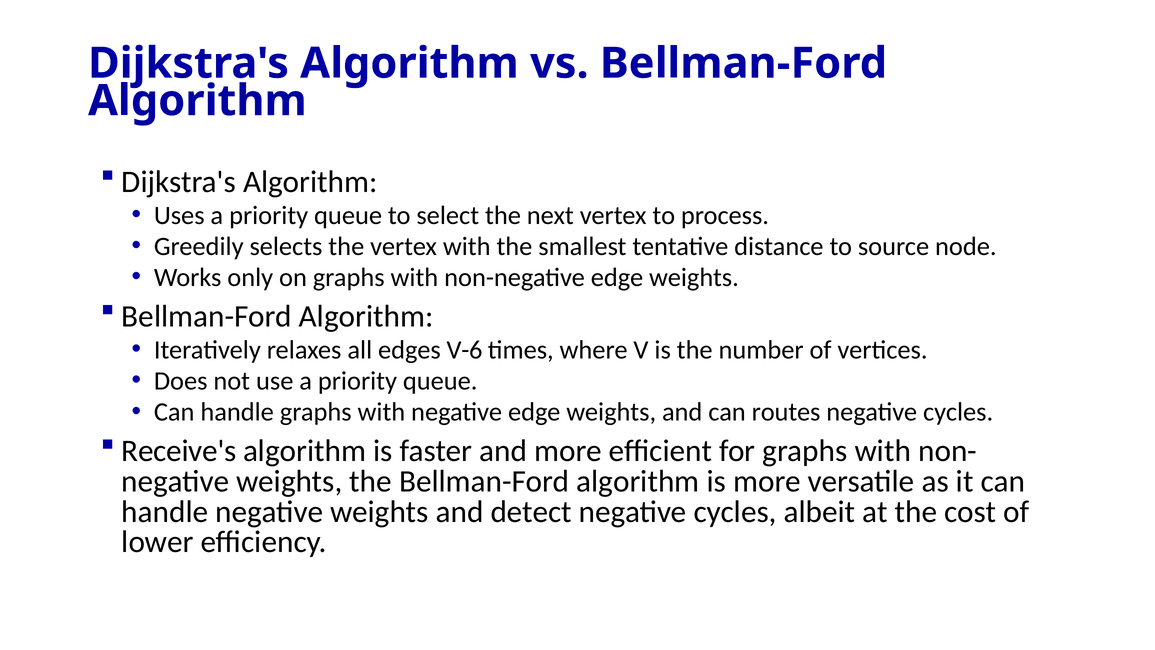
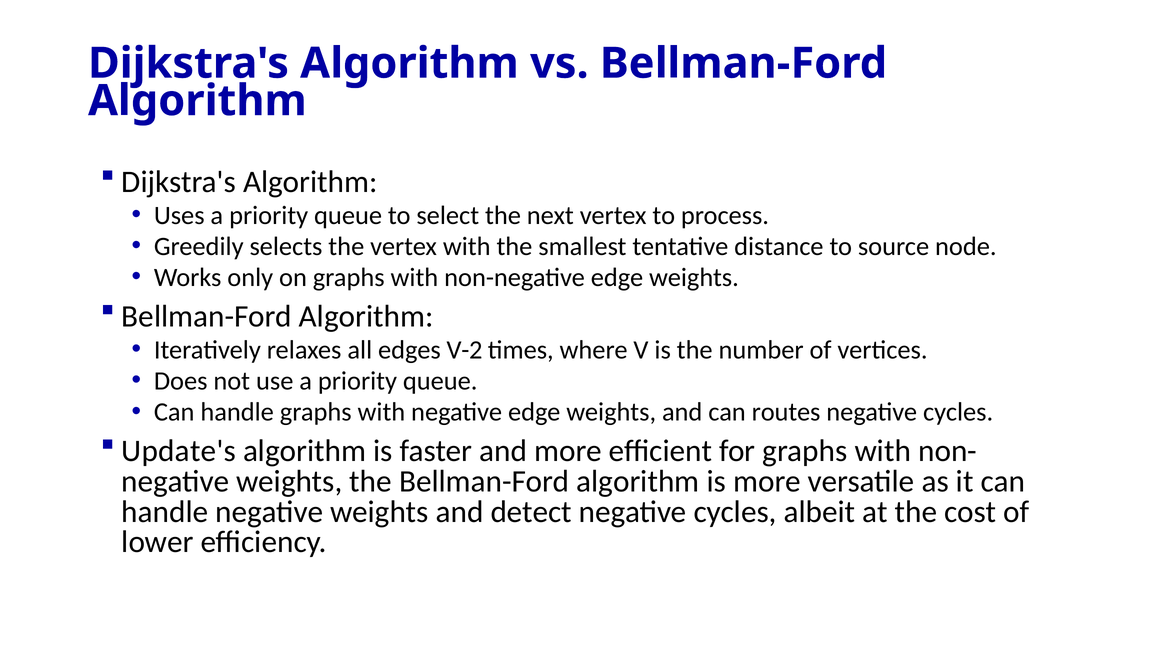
V-6: V-6 -> V-2 (465, 350)
Receive's: Receive's -> Update's (179, 451)
